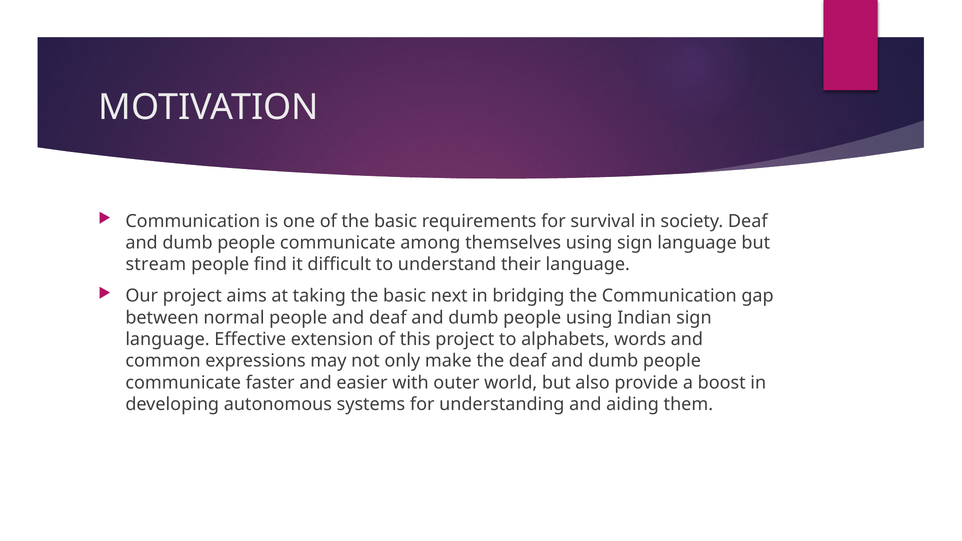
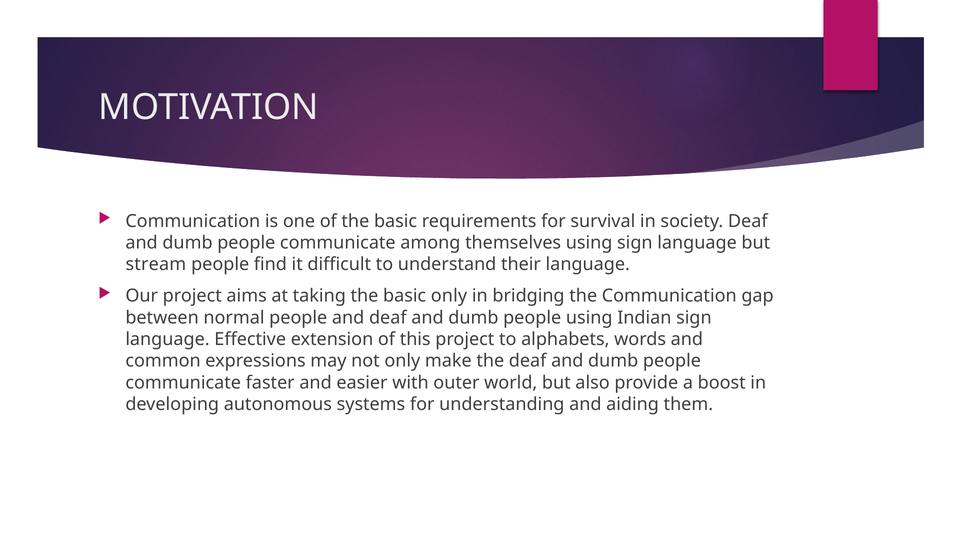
basic next: next -> only (449, 296)
